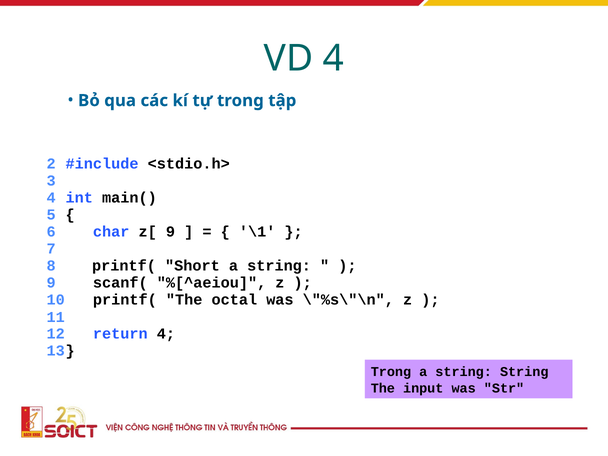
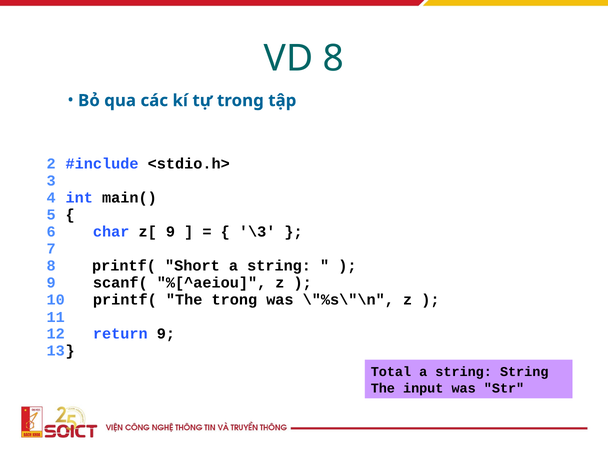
VD 4: 4 -> 8 (333, 58)
\1: \1 -> \3 (257, 232)
octal: octal -> trong (234, 300)
return 4: 4 -> 9 (166, 334)
Trong: Trong -> Total (391, 372)
